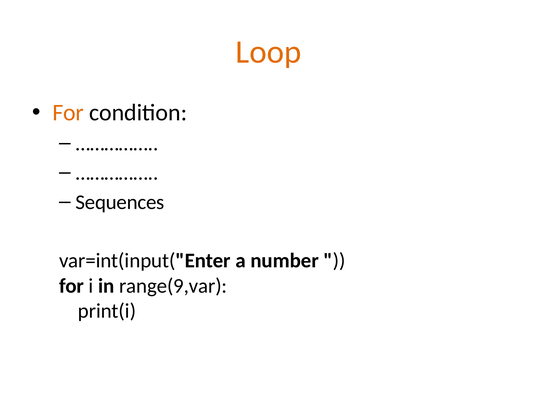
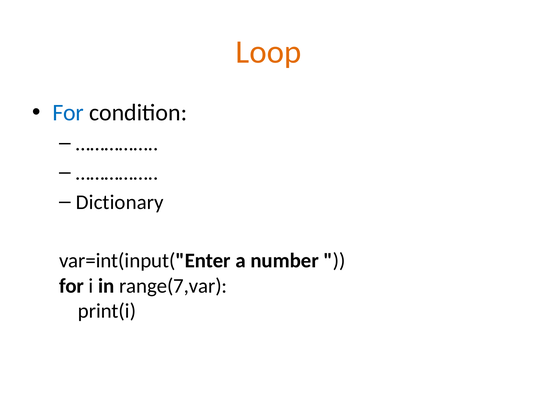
For colour: orange -> blue (68, 113)
Sequences: Sequences -> Dictionary (120, 202)
range(9,var: range(9,var -> range(7,var (173, 286)
